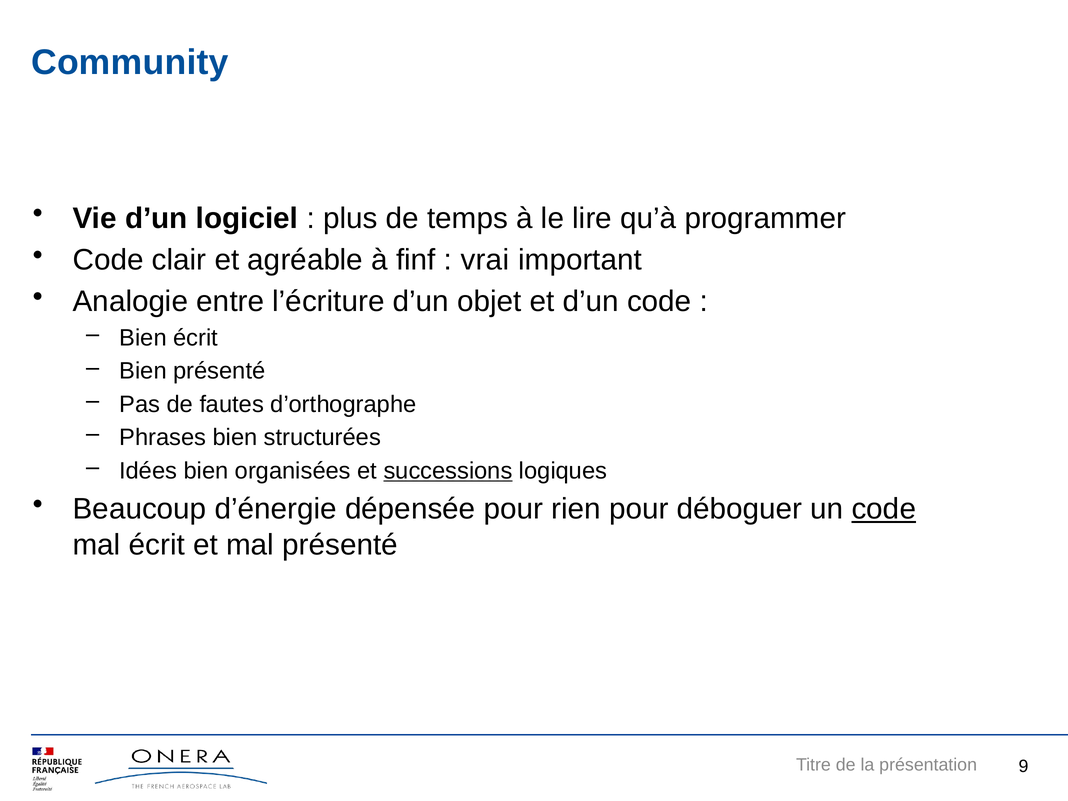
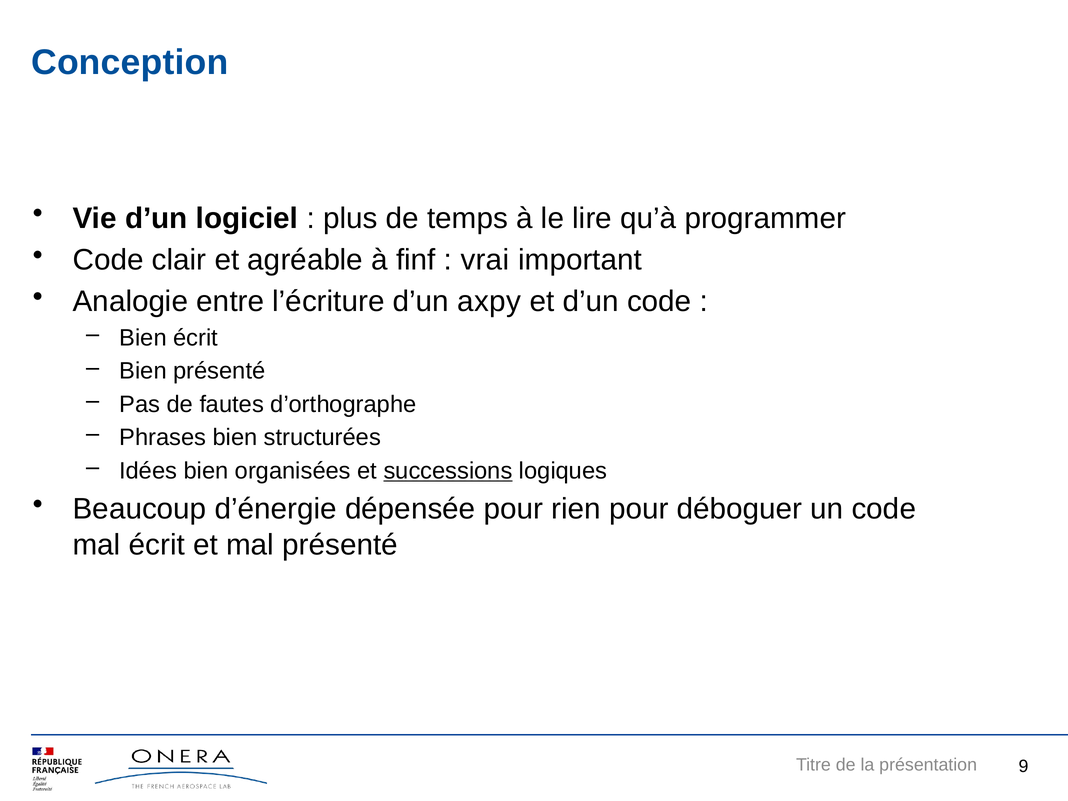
Community: Community -> Conception (130, 62)
objet: objet -> axpy (489, 302)
code underline: present -> none (884, 509)
